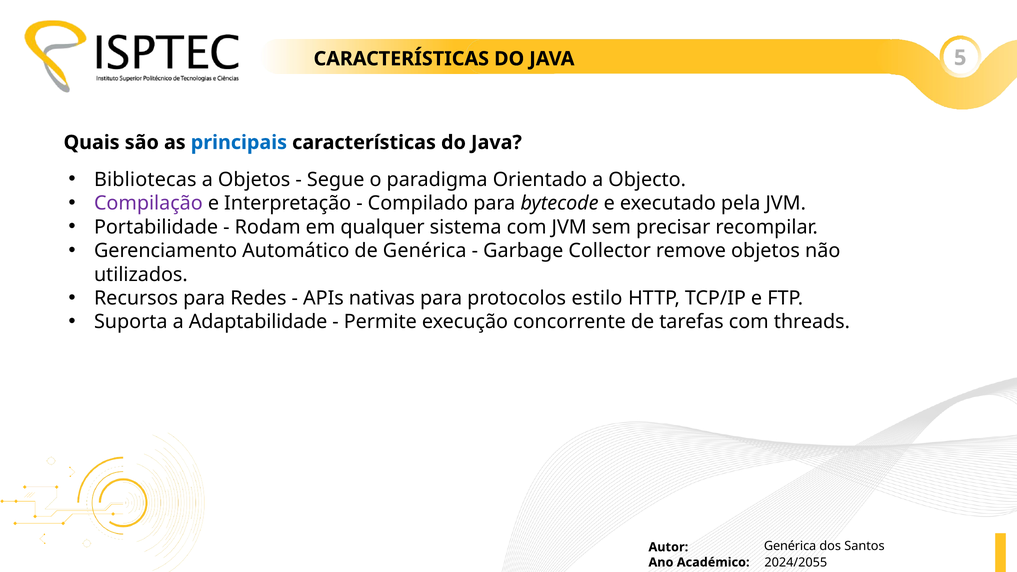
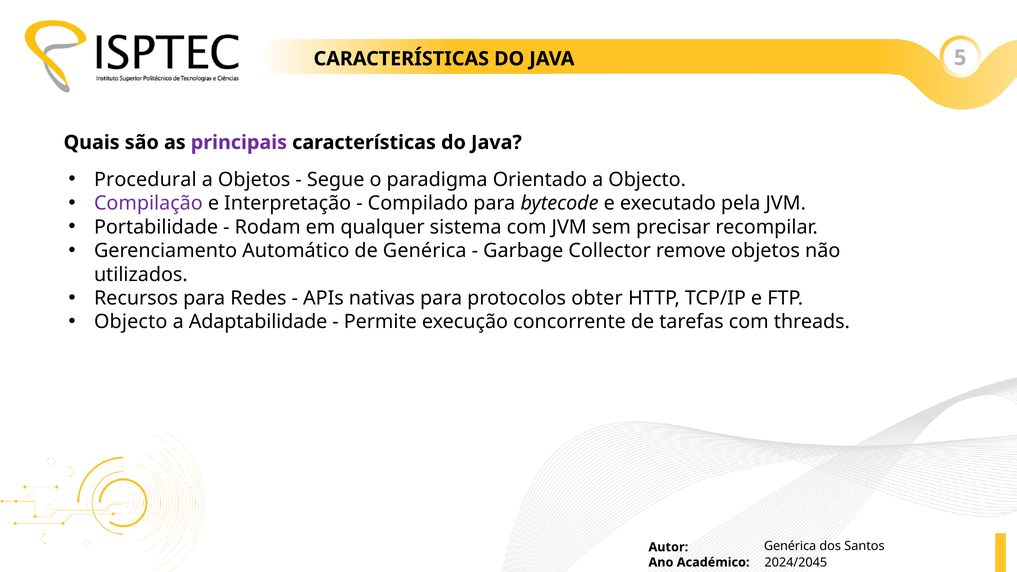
principais colour: blue -> purple (239, 142)
Bibliotecas: Bibliotecas -> Procedural (145, 180)
estilo: estilo -> obter (597, 298)
Suporta: Suporta -> Objecto (131, 322)
2024/2055: 2024/2055 -> 2024/2045 (796, 563)
